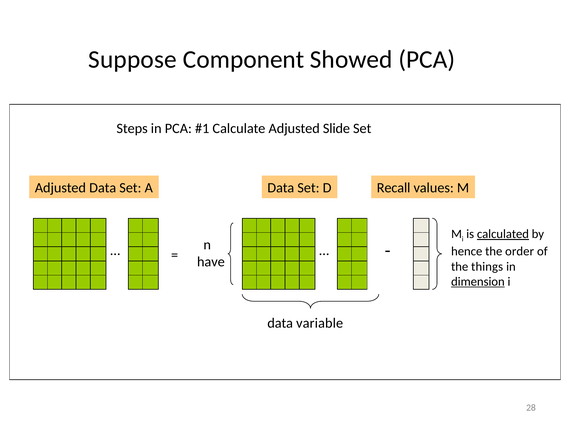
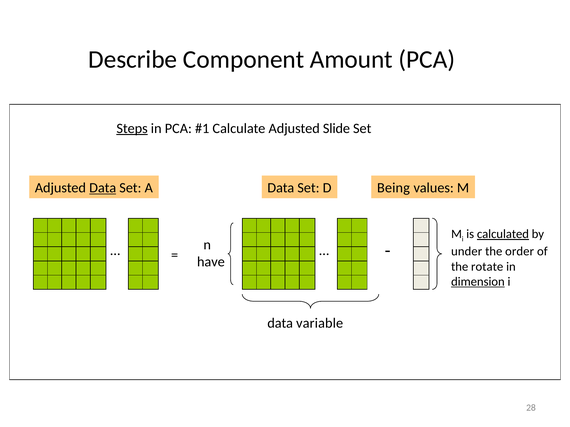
Suppose: Suppose -> Describe (133, 60)
Showed: Showed -> Amount (351, 60)
Steps underline: none -> present (132, 129)
Data underline: none -> present (103, 188)
Recall: Recall -> Being (393, 188)
hence: hence -> under (467, 252)
things: things -> rotate (487, 267)
